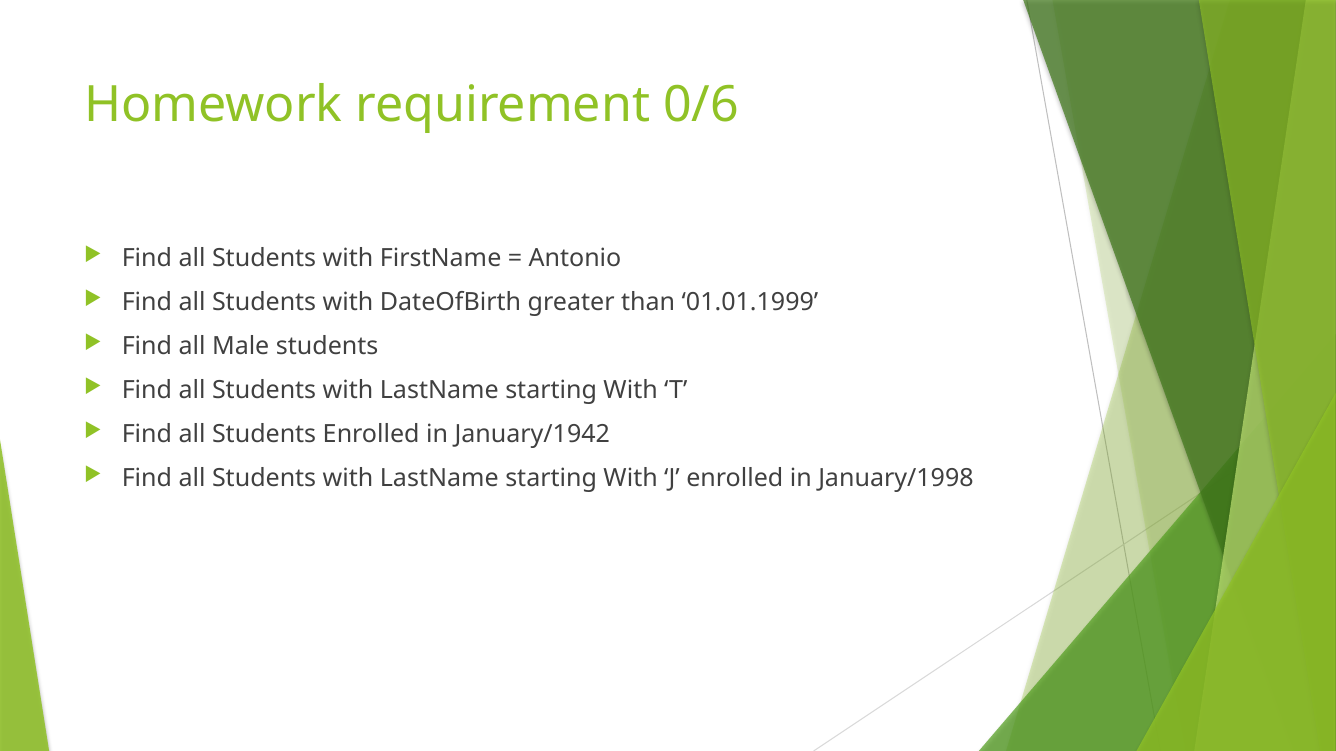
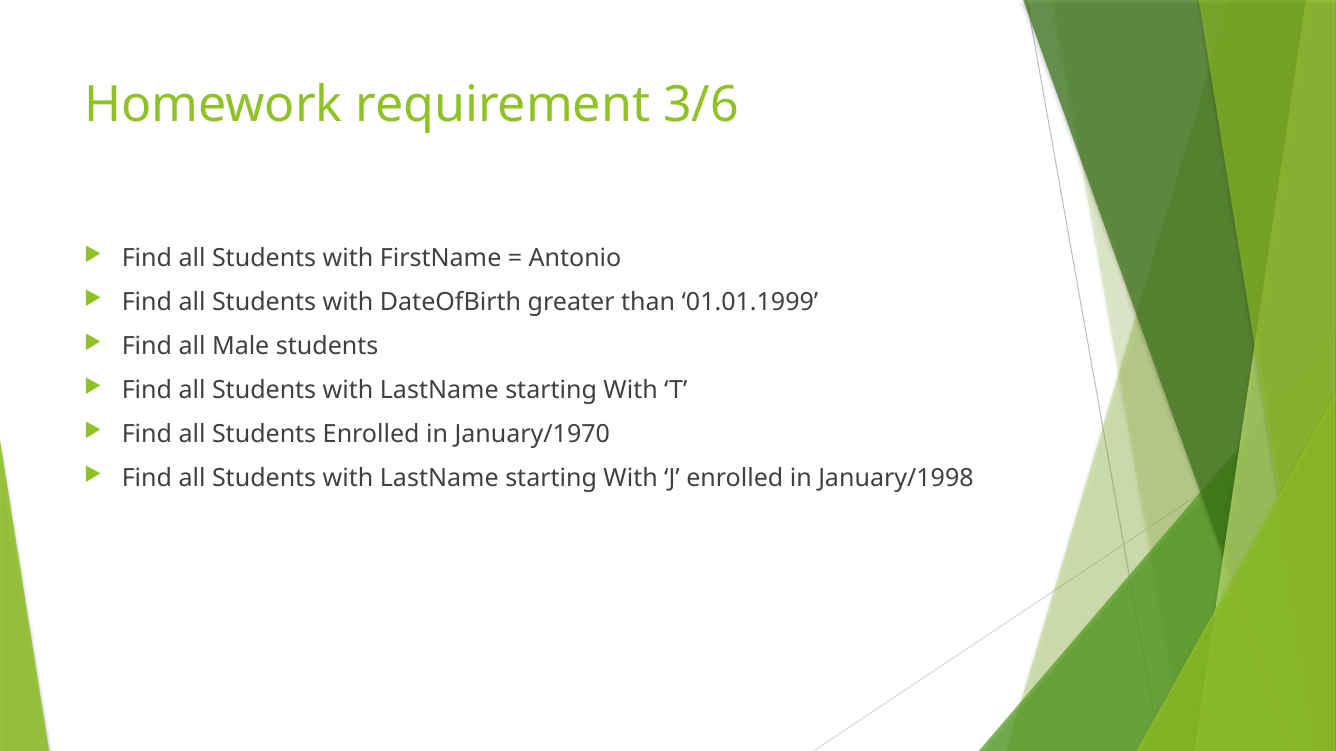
0/6: 0/6 -> 3/6 (701, 105)
January/1942: January/1942 -> January/1970 (532, 435)
